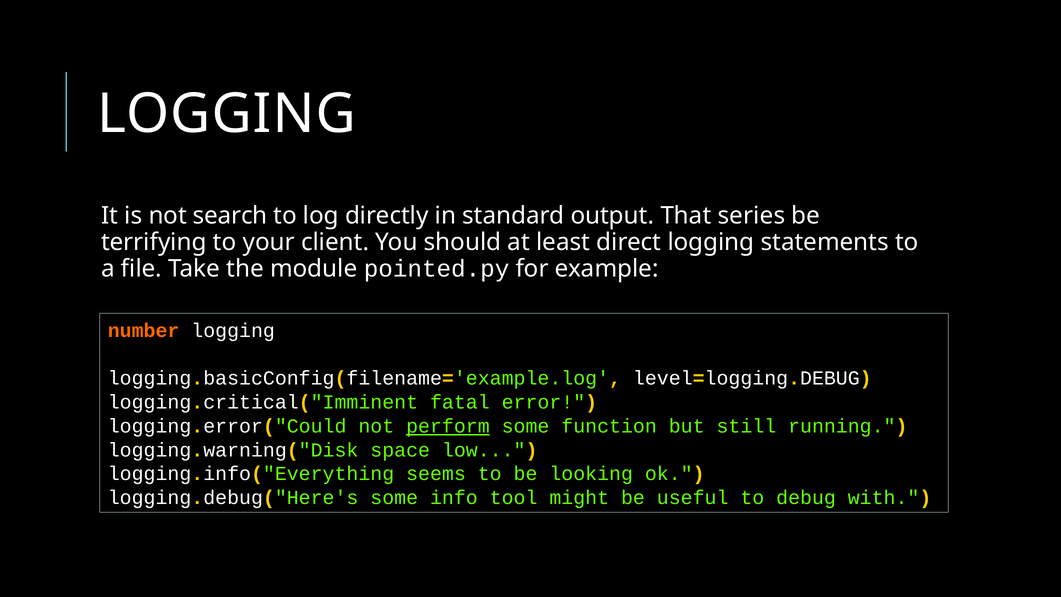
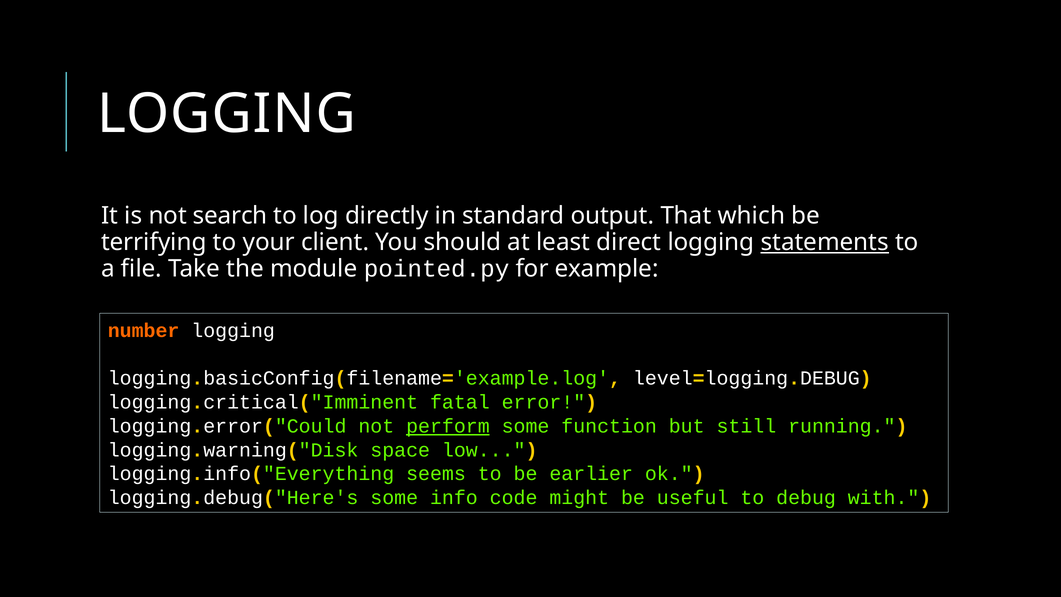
series: series -> which (751, 216)
statements underline: none -> present (825, 242)
looking: looking -> earlier (591, 474)
tool: tool -> code (514, 498)
